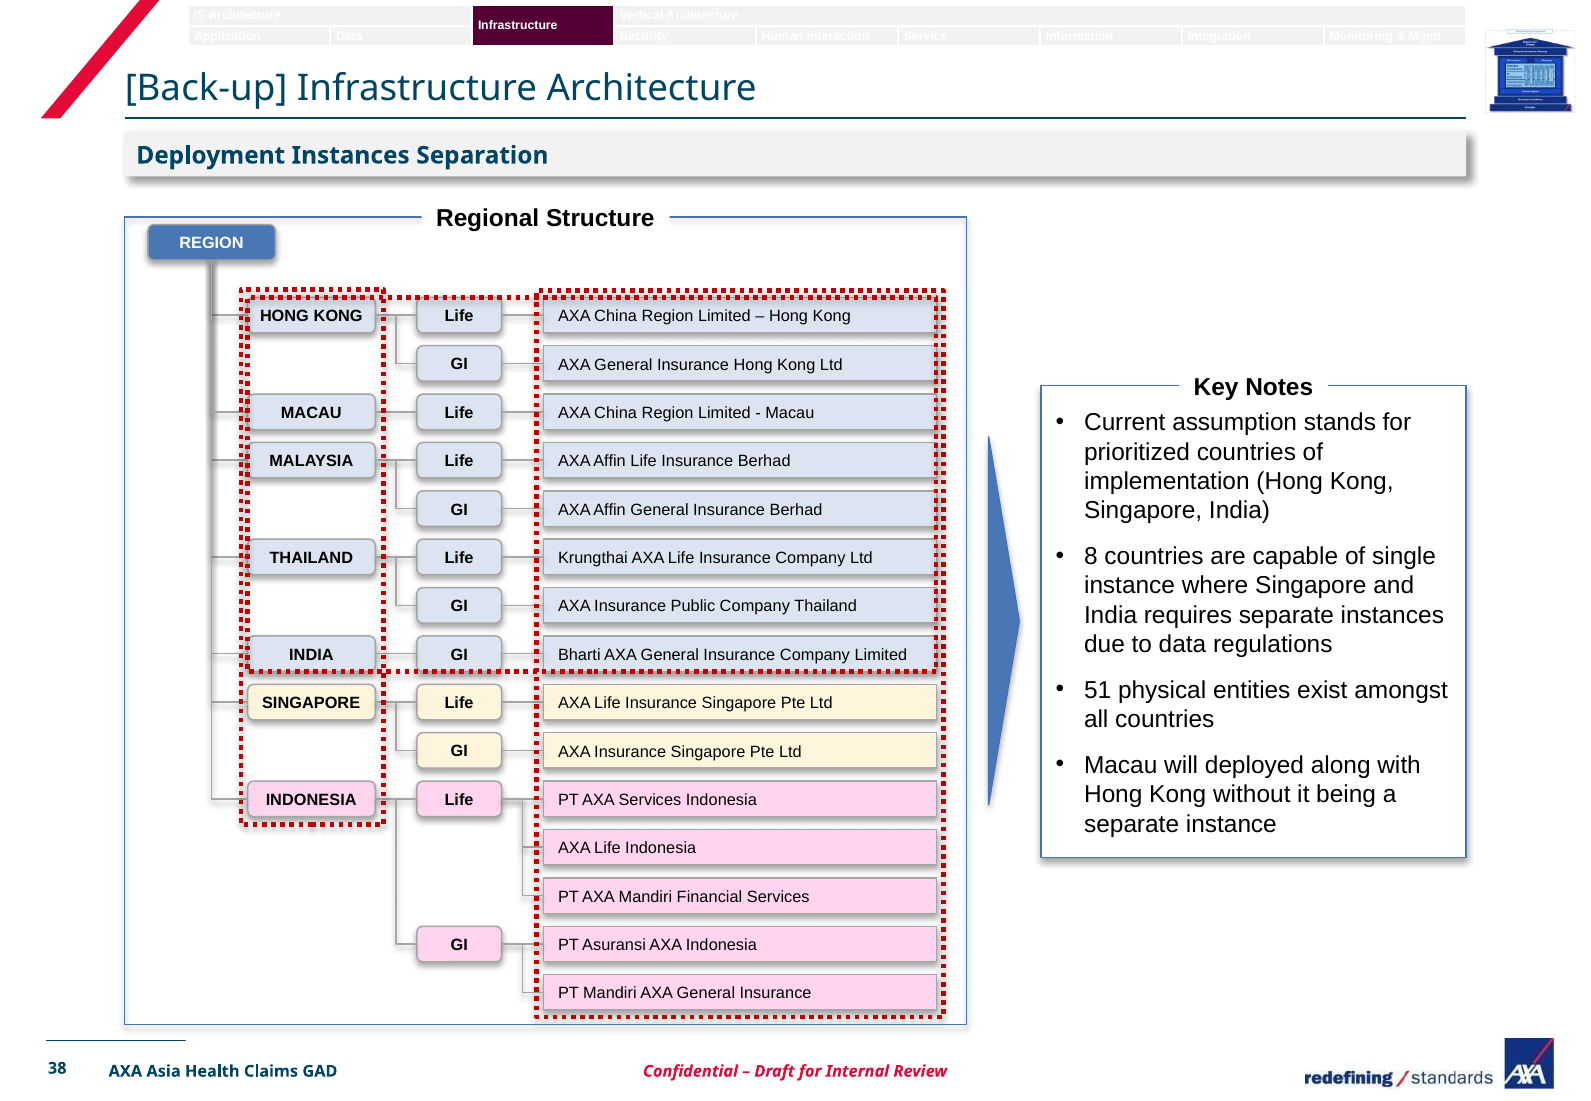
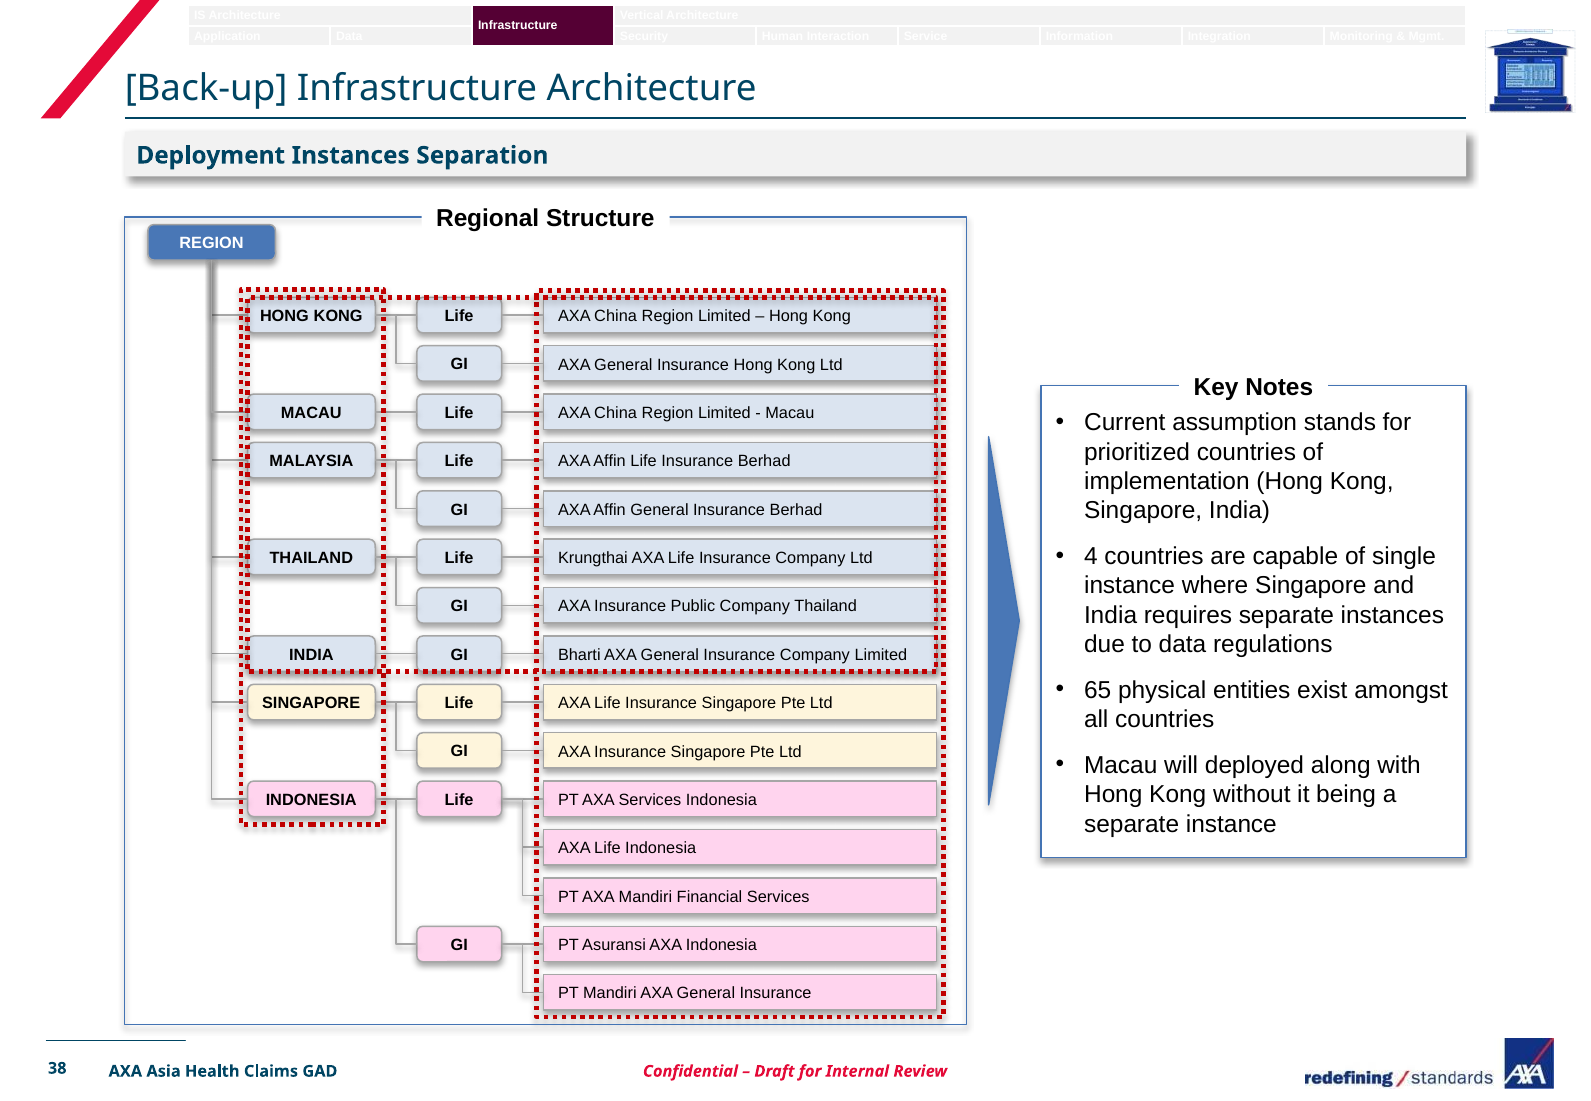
8: 8 -> 4 (1091, 557)
51: 51 -> 65 (1098, 690)
